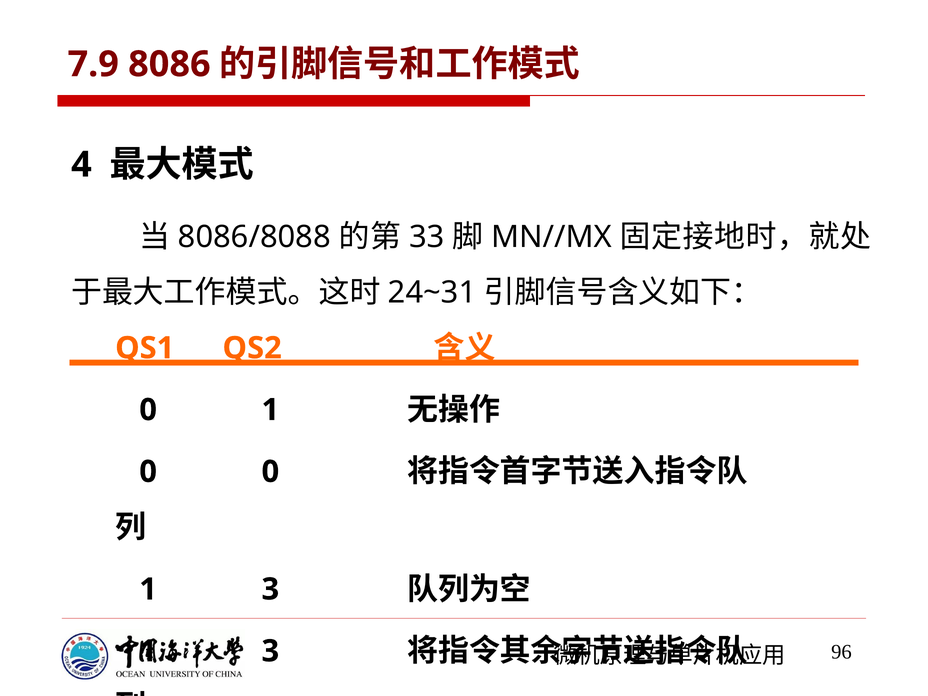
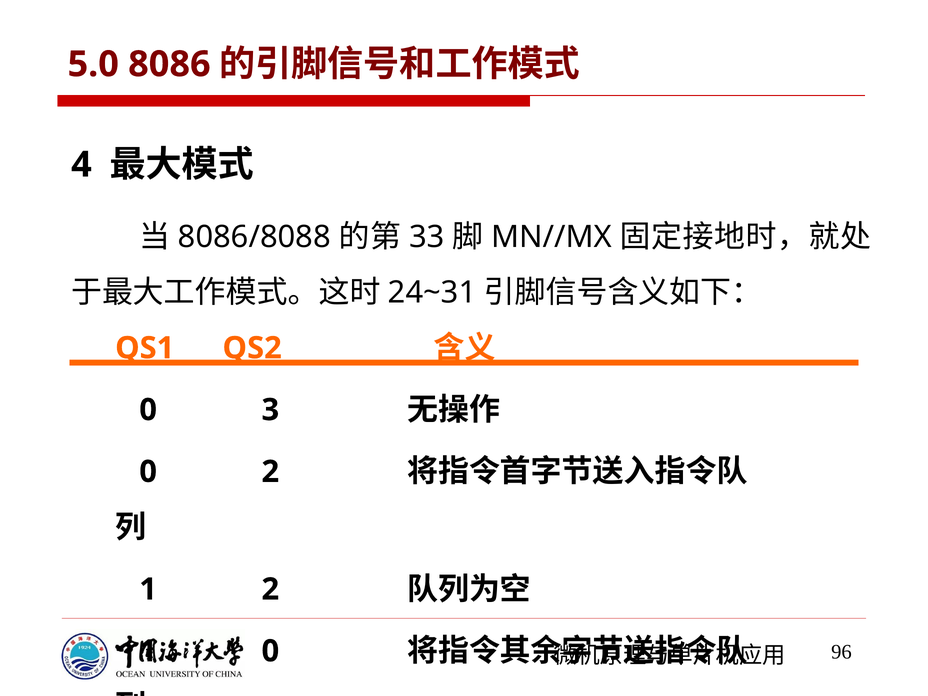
7.9: 7.9 -> 5.0 (93, 64)
0 1: 1 -> 3 (270, 410)
0 0: 0 -> 2 (270, 472)
3: 3 -> 2 (270, 589)
3: 3 -> 0 (270, 651)
